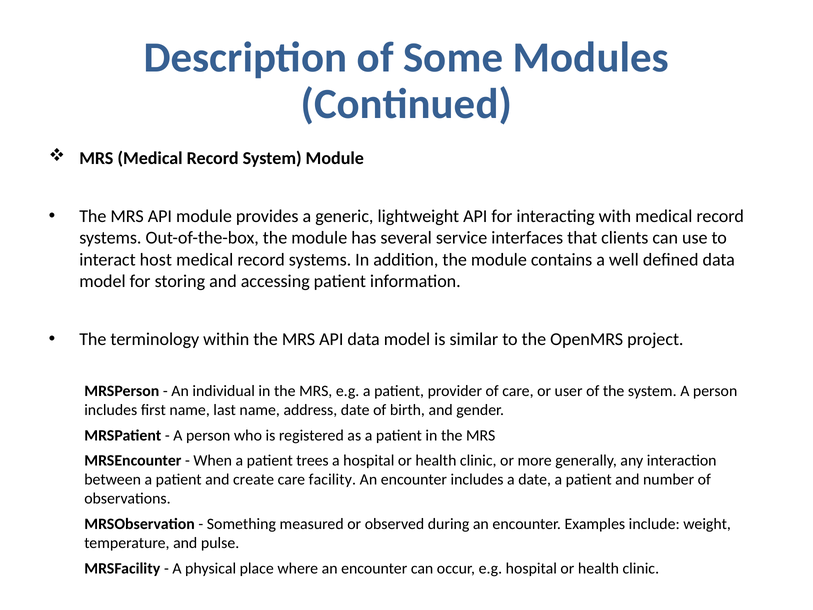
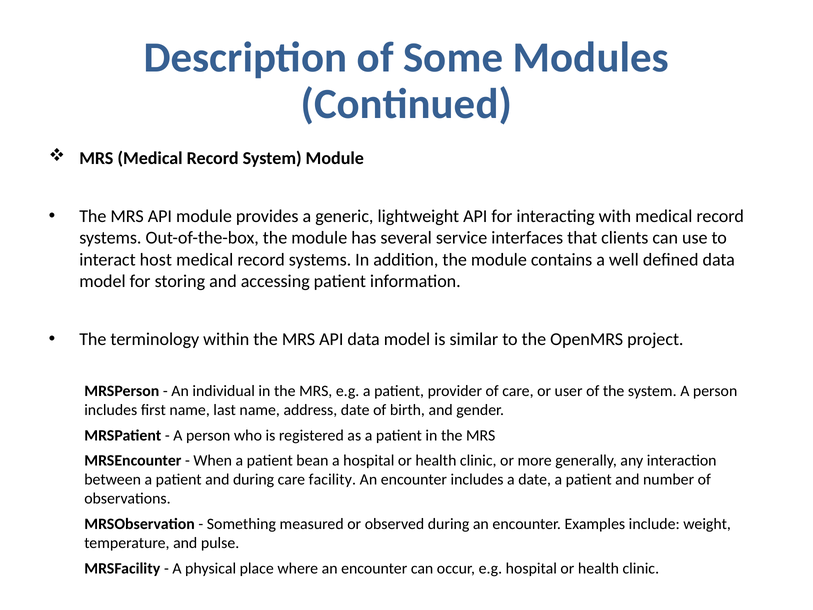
trees: trees -> bean (312, 460)
and create: create -> during (254, 479)
